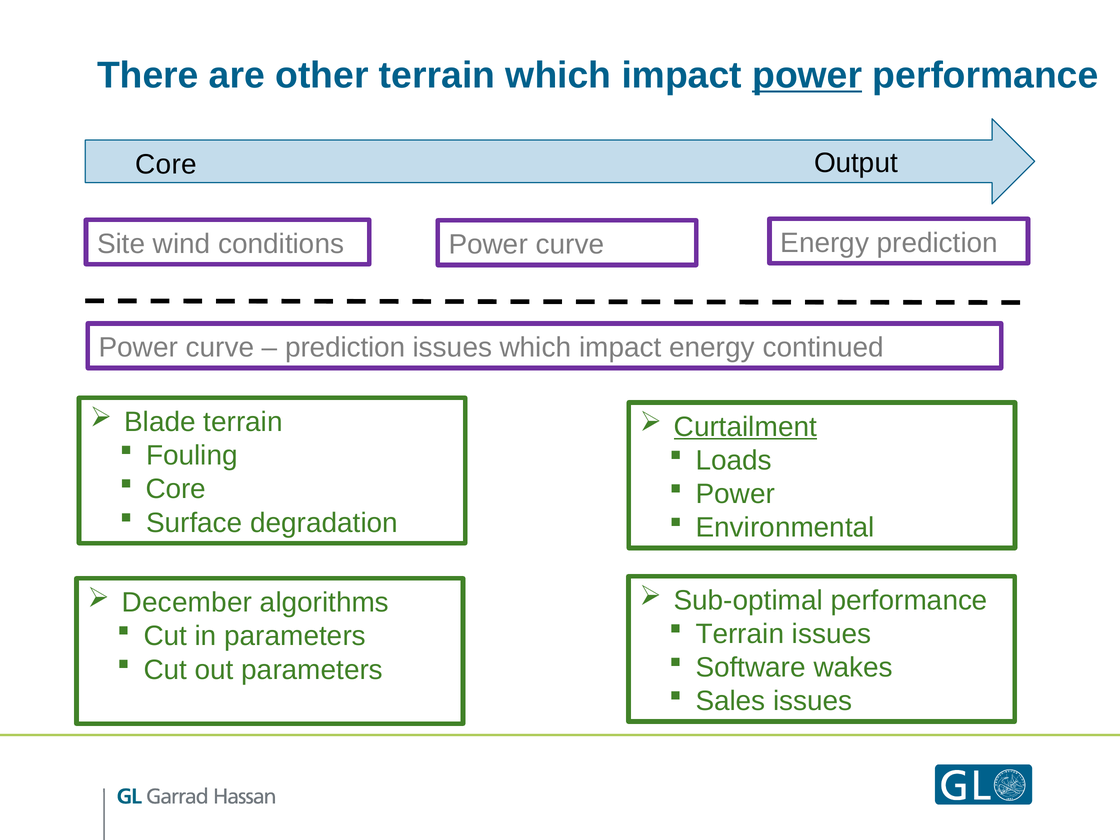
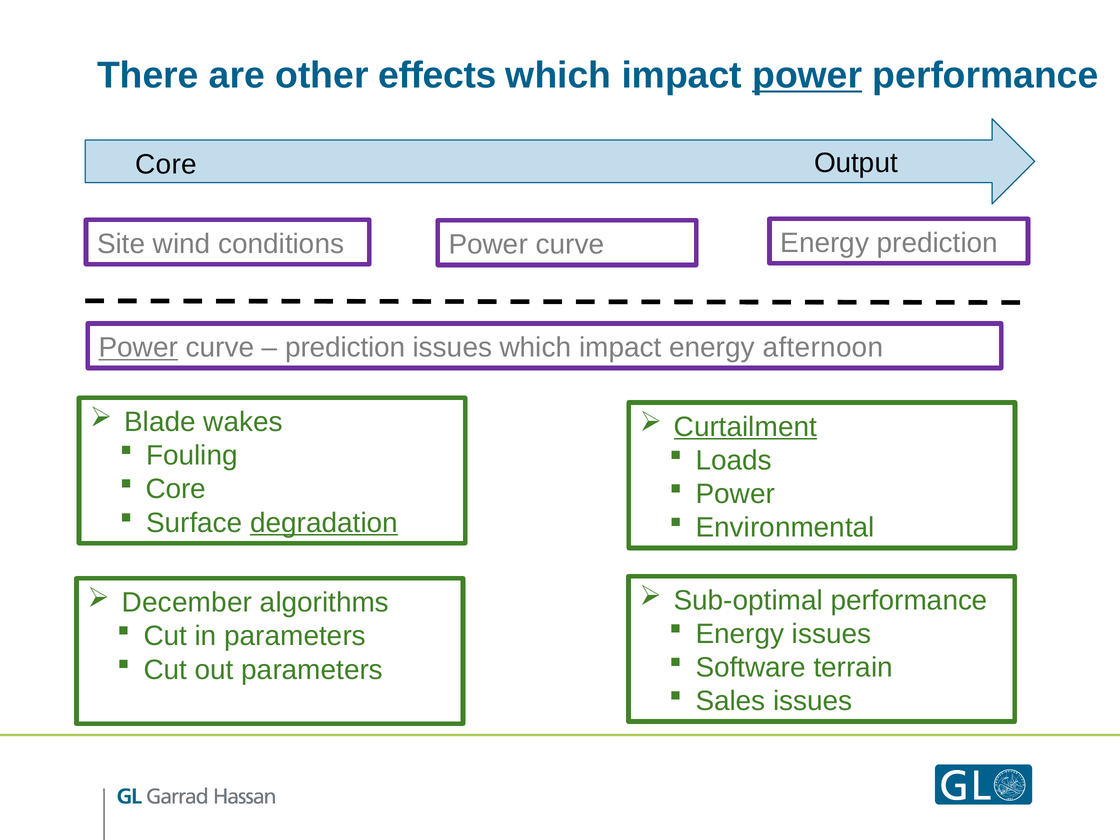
other terrain: terrain -> effects (437, 75)
Power underline: none -> present (138, 348)
continued: continued -> afternoon (823, 348)
Blade terrain: terrain -> wakes (243, 422)
degradation underline: none -> present (324, 523)
Terrain: Terrain -> Energy (740, 634)
wakes: wakes -> terrain (853, 668)
